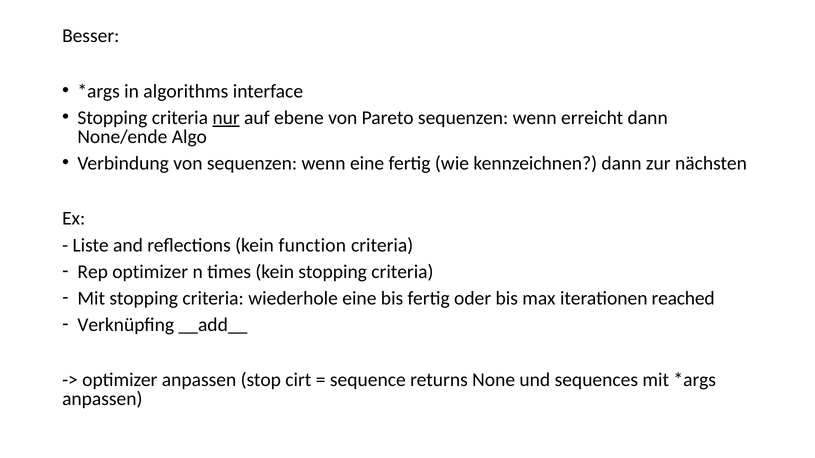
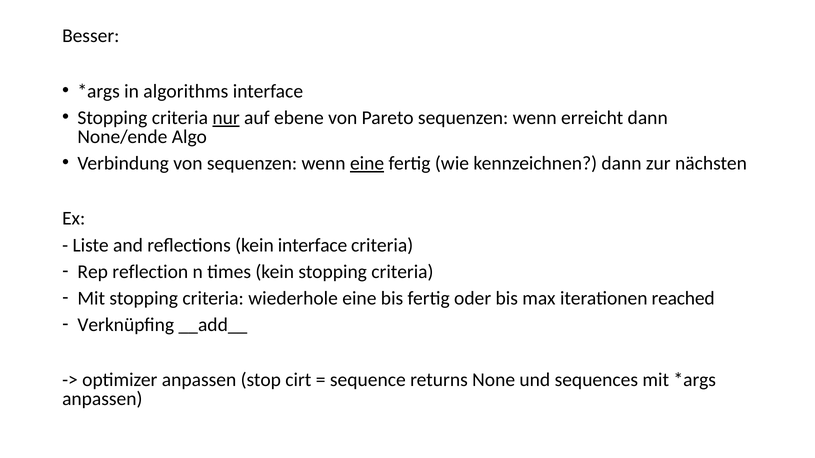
eine underline: none -> present (367, 163)
kein function: function -> interface (313, 245)
Rep optimizer: optimizer -> reflection (150, 272)
